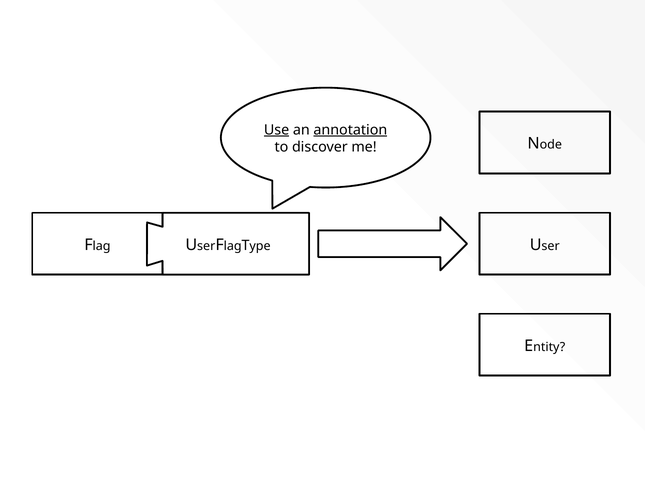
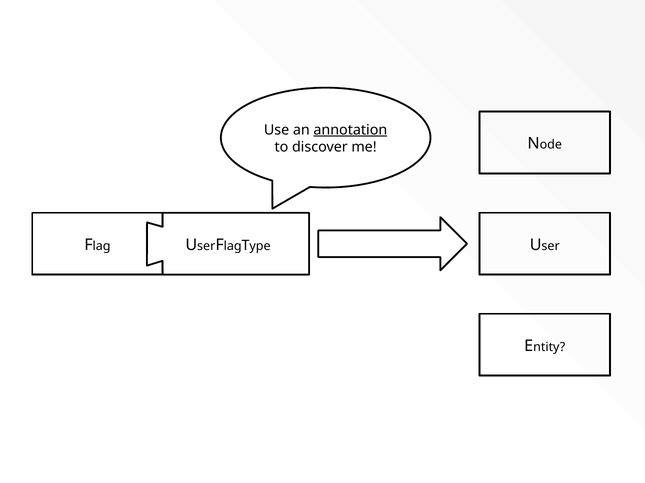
Use underline: present -> none (277, 130)
